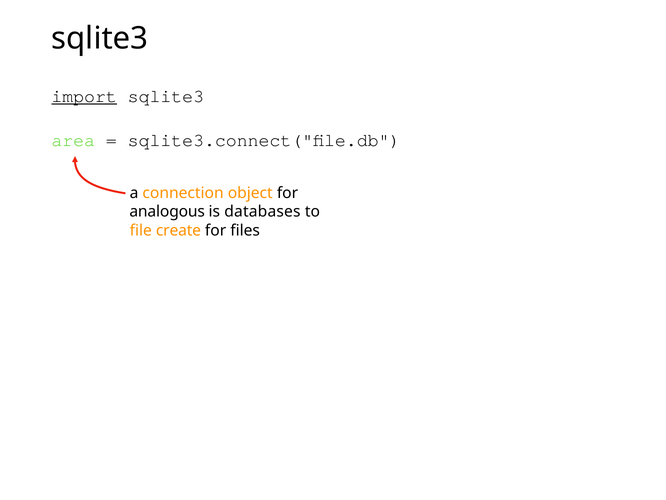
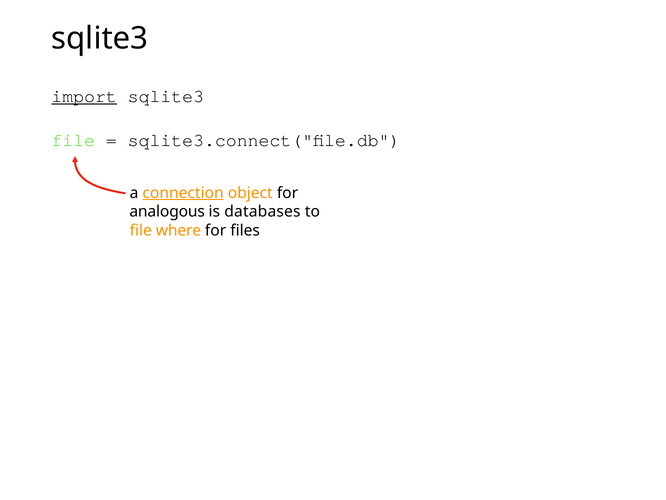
area: area -> file (73, 140)
connection underline: none -> present (183, 193)
create: create -> where (178, 230)
